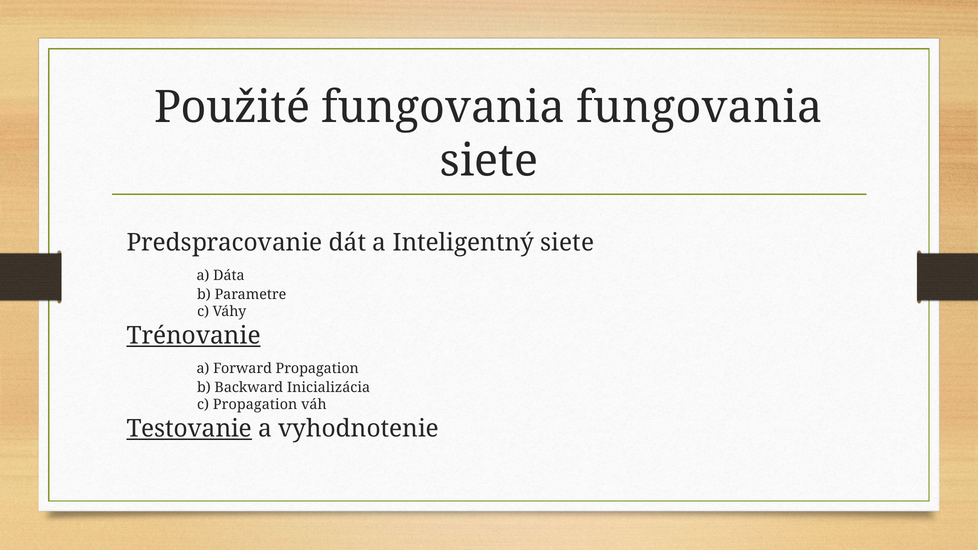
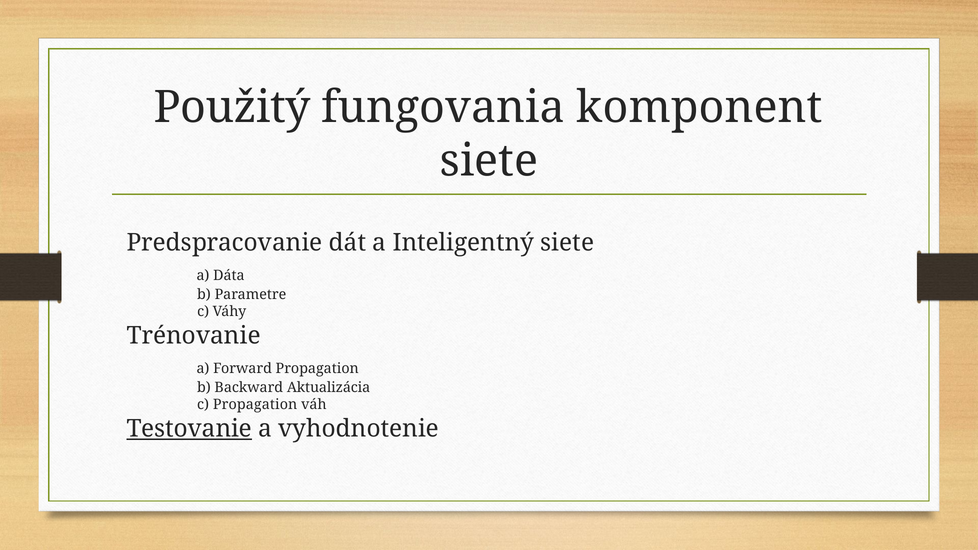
Použité: Použité -> Použitý (232, 107)
fungovania fungovania: fungovania -> komponent (700, 107)
Trénovanie underline: present -> none (194, 336)
Inicializácia: Inicializácia -> Aktualizácia (329, 388)
